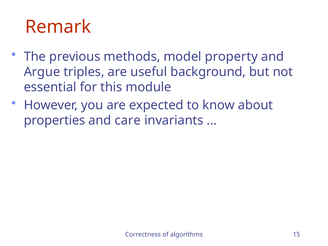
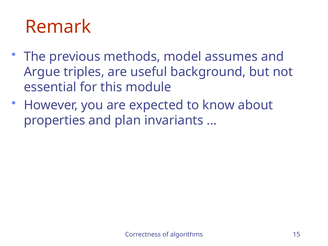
property: property -> assumes (231, 57)
care: care -> plan (128, 120)
